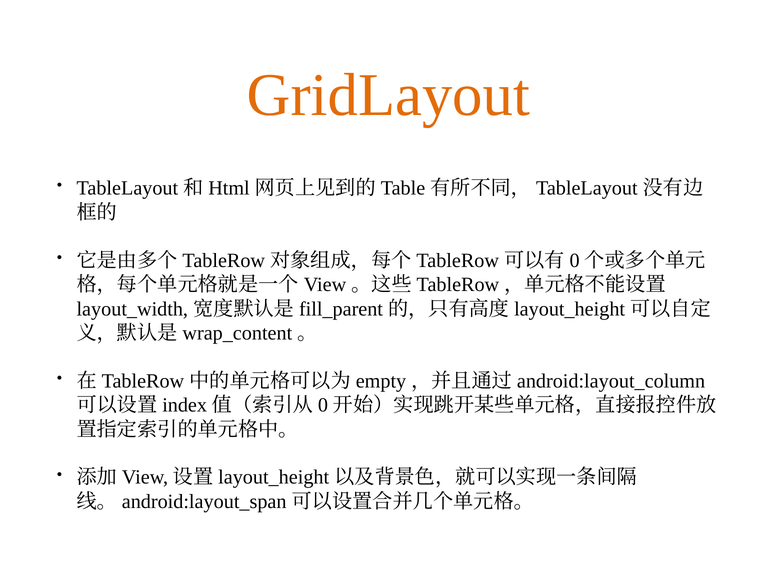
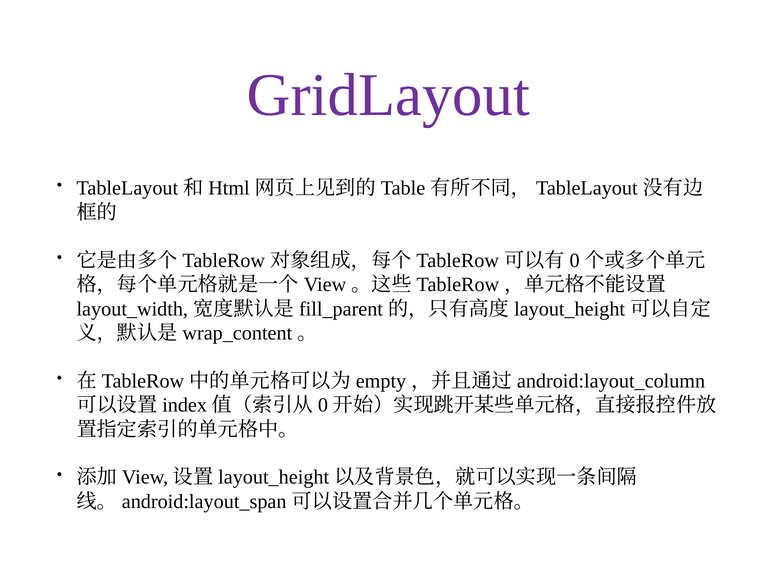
GridLayout colour: orange -> purple (388, 95)
